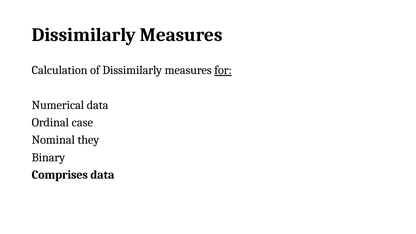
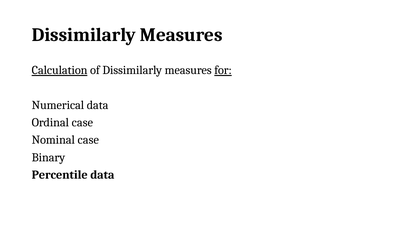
Calculation underline: none -> present (60, 70)
Nominal they: they -> case (88, 140)
Comprises: Comprises -> Percentile (60, 175)
